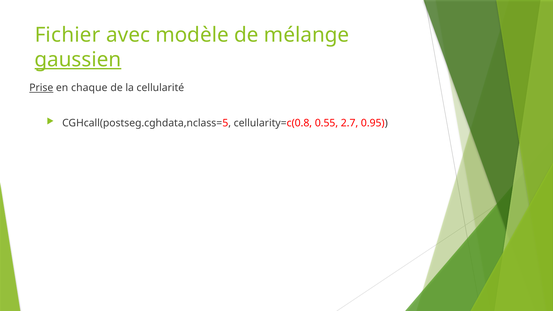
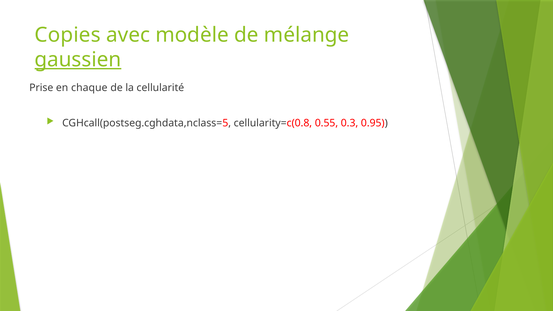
Fichier: Fichier -> Copies (68, 35)
Prise underline: present -> none (41, 88)
2.7: 2.7 -> 0.3 (350, 123)
